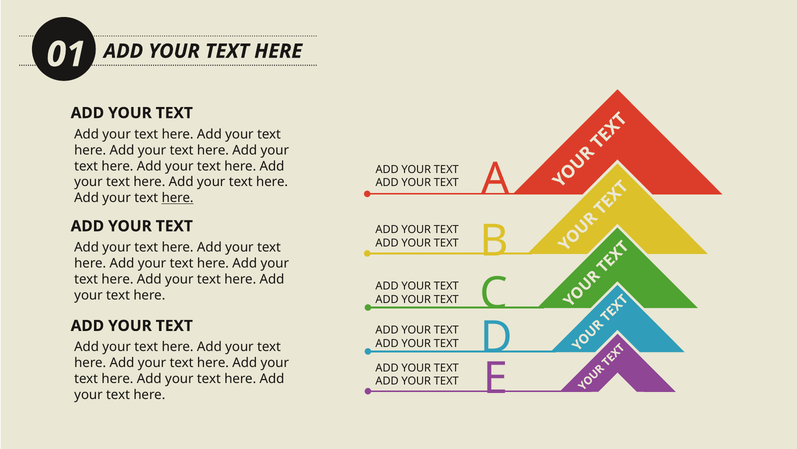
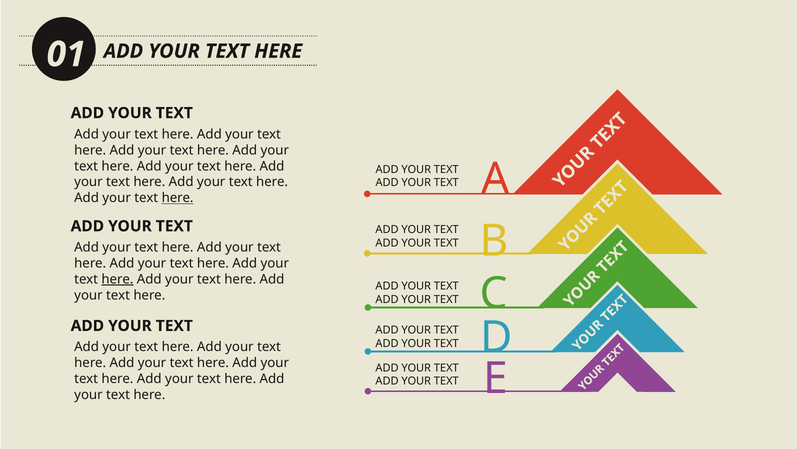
here underline: none -> present (117, 279)
